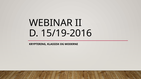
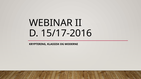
15/19-2016: 15/19-2016 -> 15/17-2016 (66, 33)
